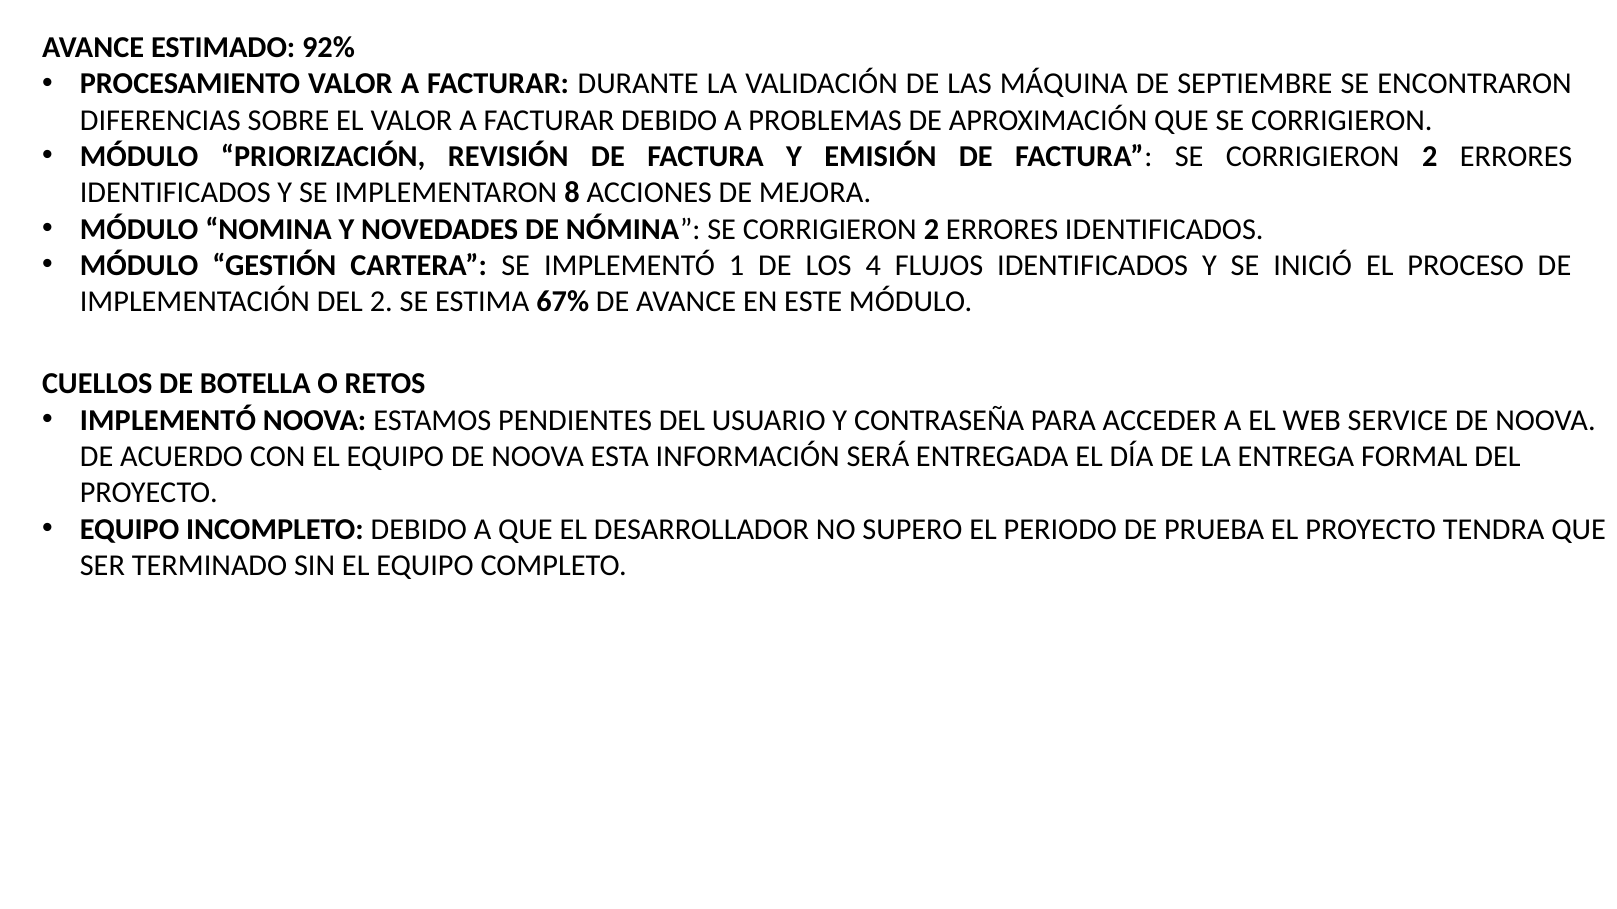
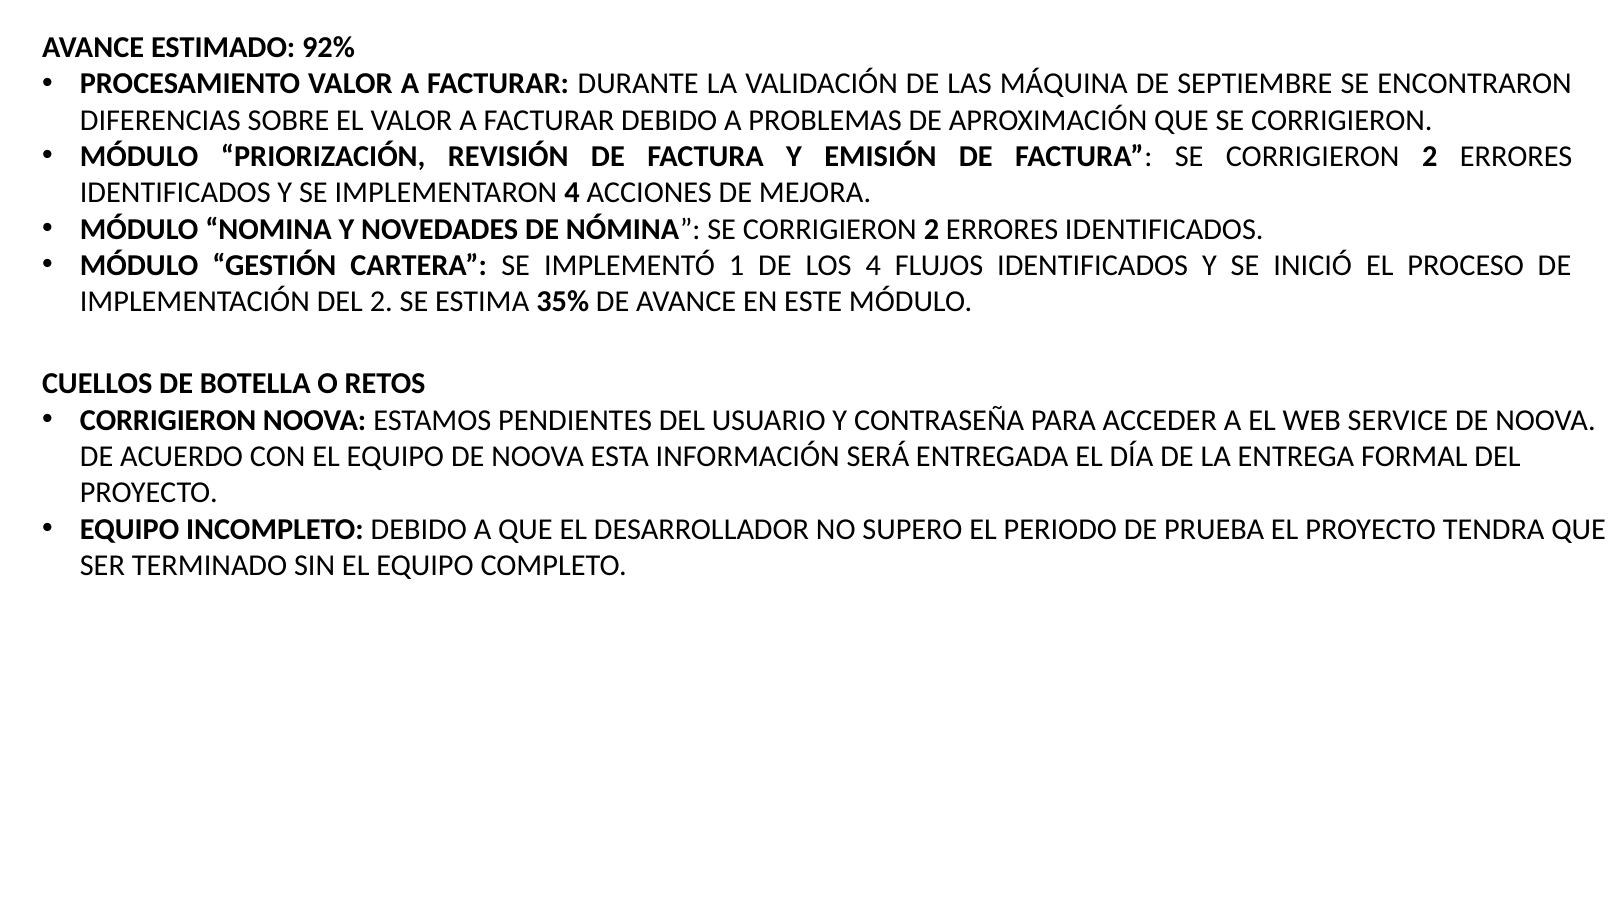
IMPLEMENTARON 8: 8 -> 4 (572, 193)
67%: 67% -> 35% (563, 302)
IMPLEMENTÓ: IMPLEMENTÓ -> CORRIGIERON (168, 420)
